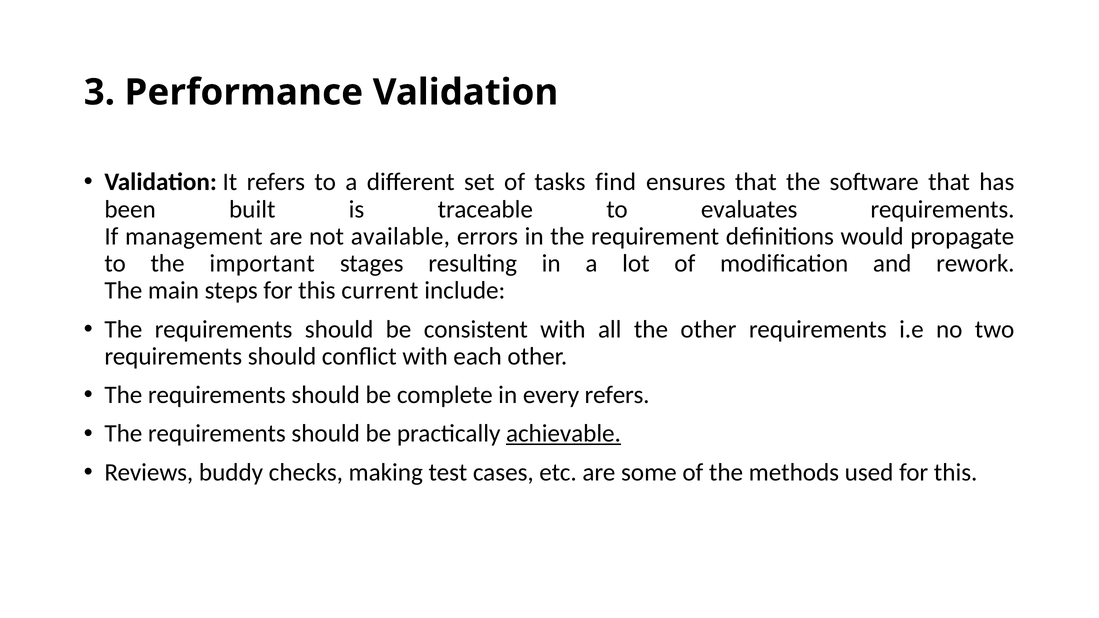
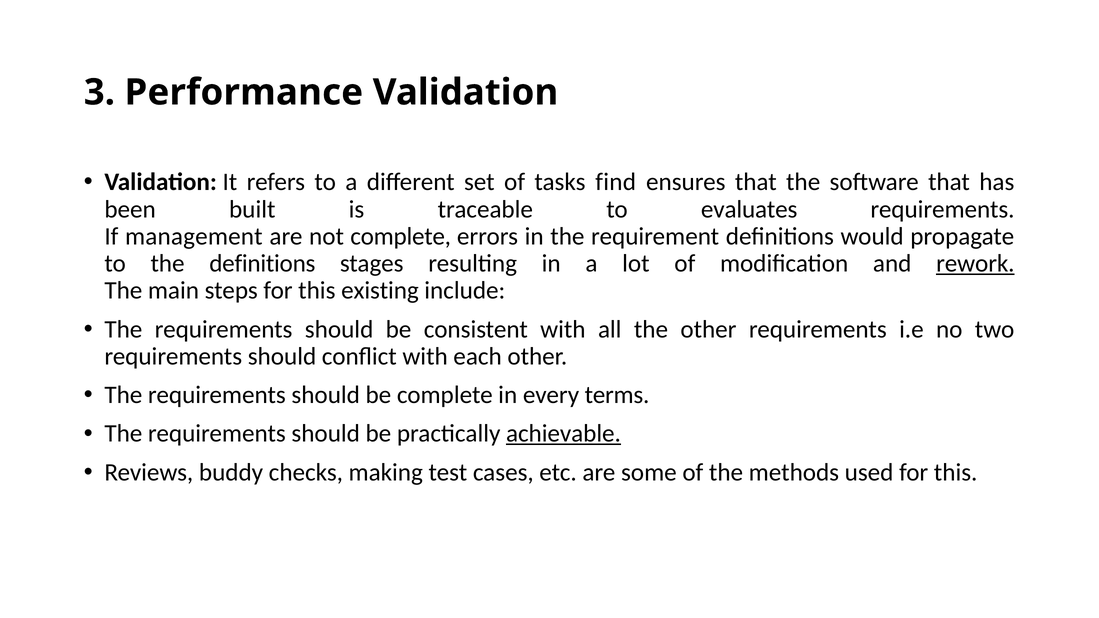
not available: available -> complete (401, 236)
the important: important -> definitions (262, 264)
rework underline: none -> present (975, 264)
current: current -> existing (380, 291)
every refers: refers -> terms (617, 395)
